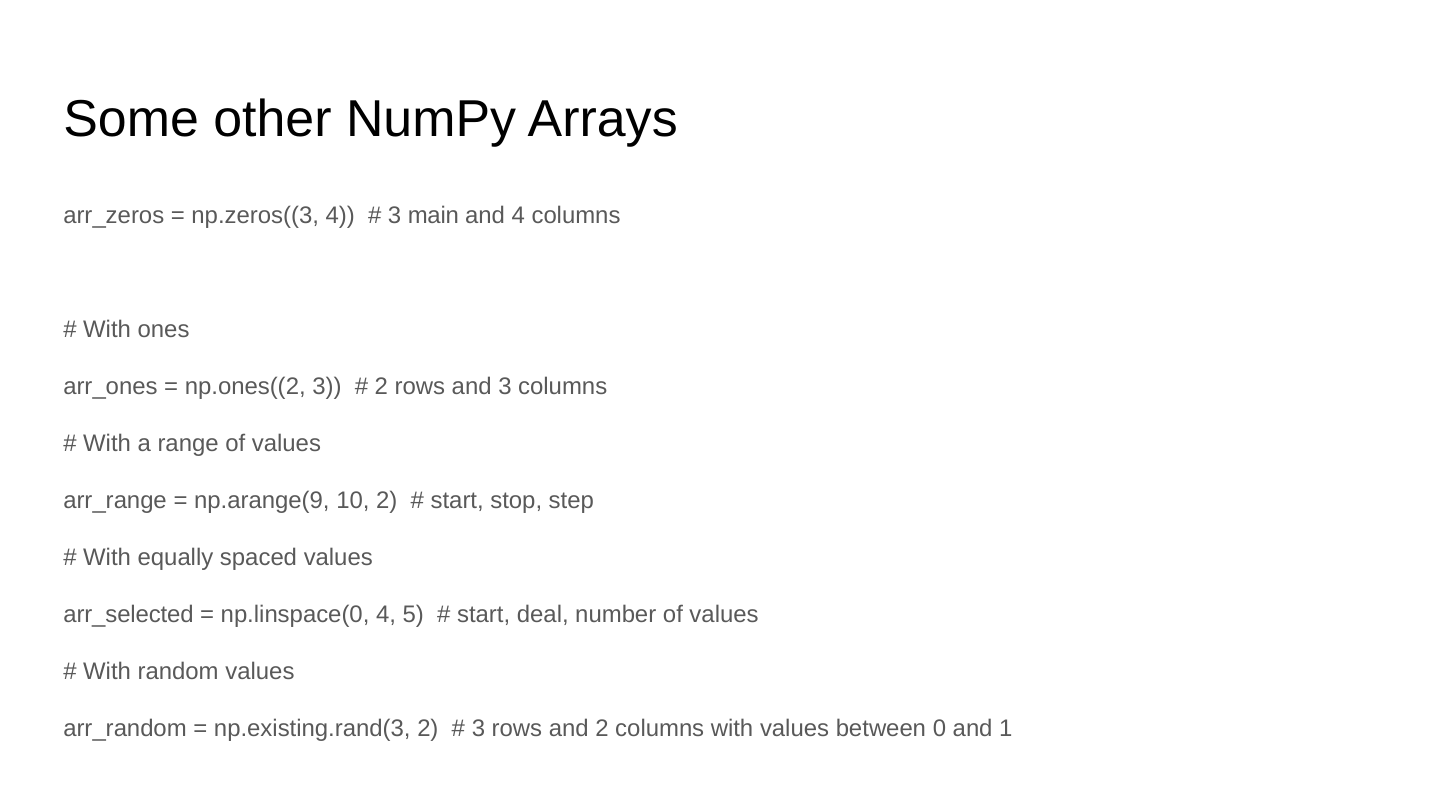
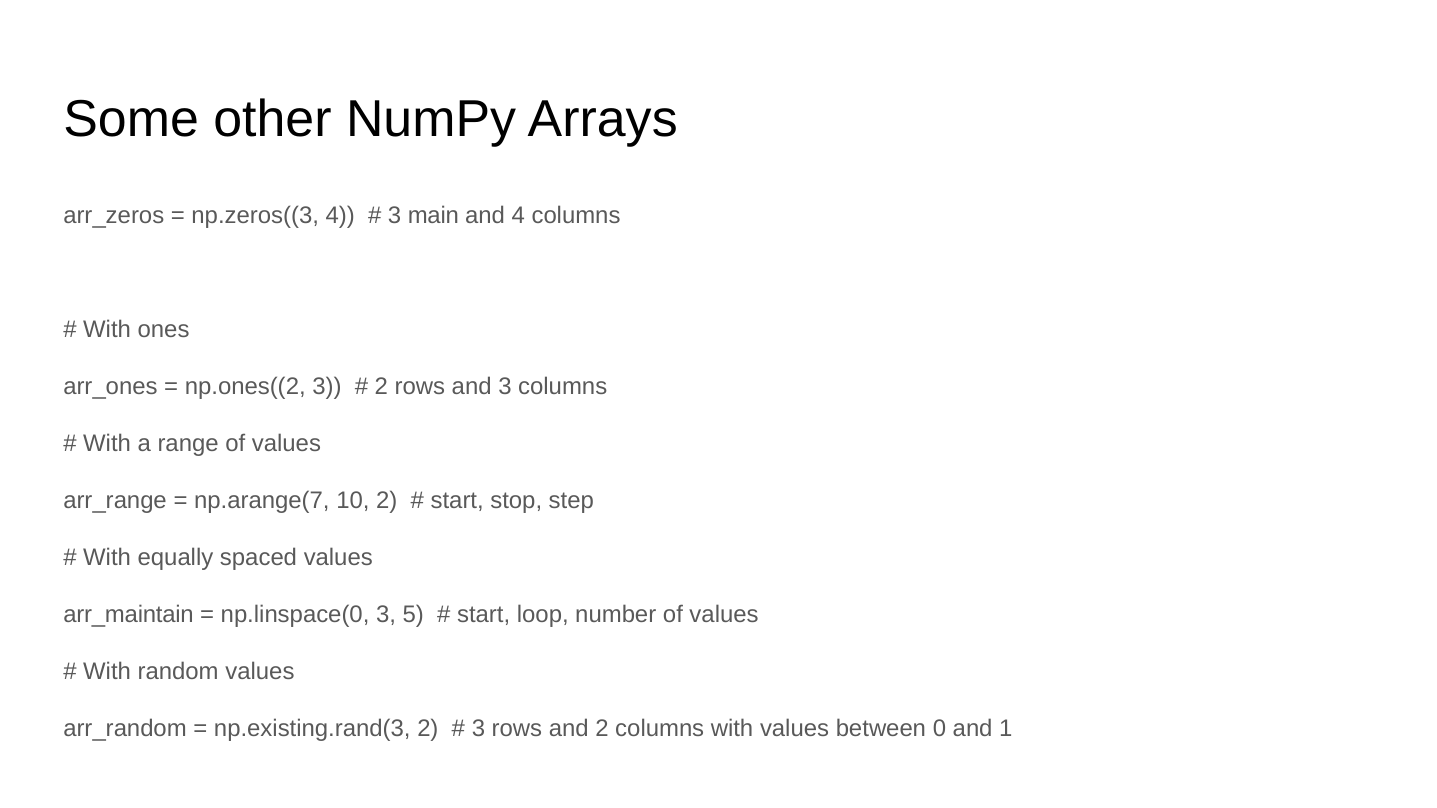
np.arange(9: np.arange(9 -> np.arange(7 (262, 501)
arr_selected: arr_selected -> arr_maintain (129, 615)
np.linspace(0 4: 4 -> 3 (386, 615)
deal: deal -> loop (543, 615)
